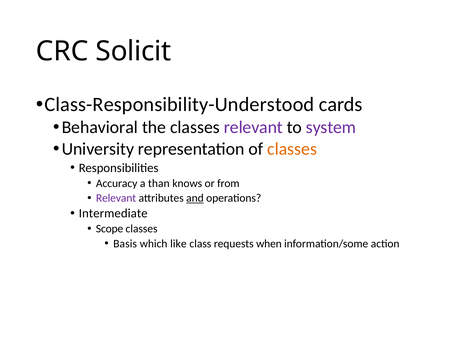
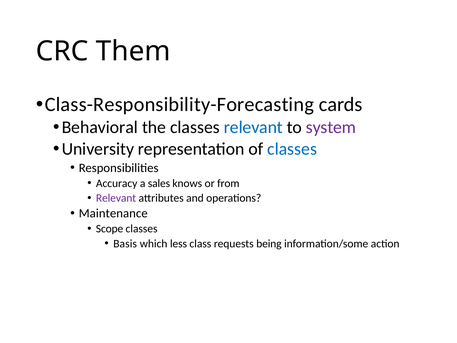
Solicit: Solicit -> Them (133, 51)
Class-Responsibility-Understood: Class-Responsibility-Understood -> Class-Responsibility-Forecasting (179, 104)
relevant colour: purple -> blue (253, 127)
classes colour: orange -> blue (292, 149)
than: than -> sales (159, 183)
and underline: present -> none (195, 198)
Intermediate: Intermediate -> Maintenance (113, 213)
like: like -> less (178, 243)
when: when -> being (269, 243)
